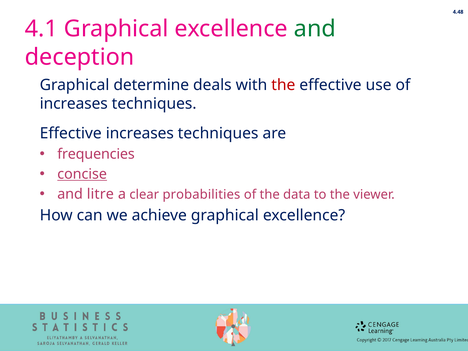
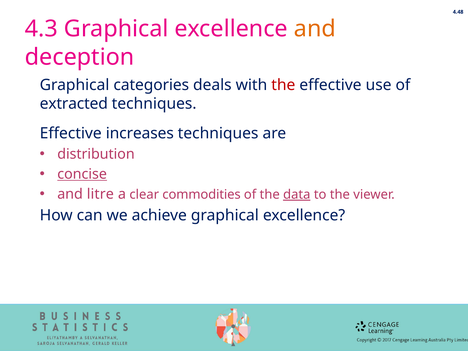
4.1: 4.1 -> 4.3 (41, 29)
and colour: green -> orange (315, 29)
determine: determine -> categories (151, 85)
increases: increases -> extracted (74, 104)
frequencies: frequencies -> distribution (96, 154)
probabilities: probabilities -> commodities (202, 195)
data underline: none -> present (297, 195)
